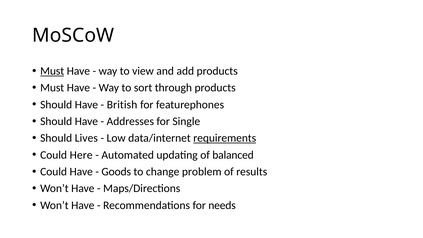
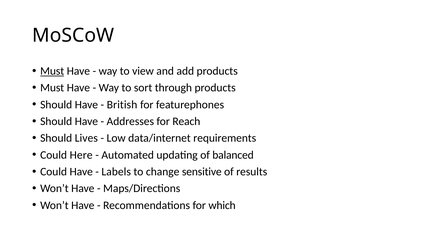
Single: Single -> Reach (186, 121)
requirements underline: present -> none (225, 138)
Goods: Goods -> Labels (116, 172)
problem: problem -> sensitive (202, 172)
needs: needs -> which (222, 205)
